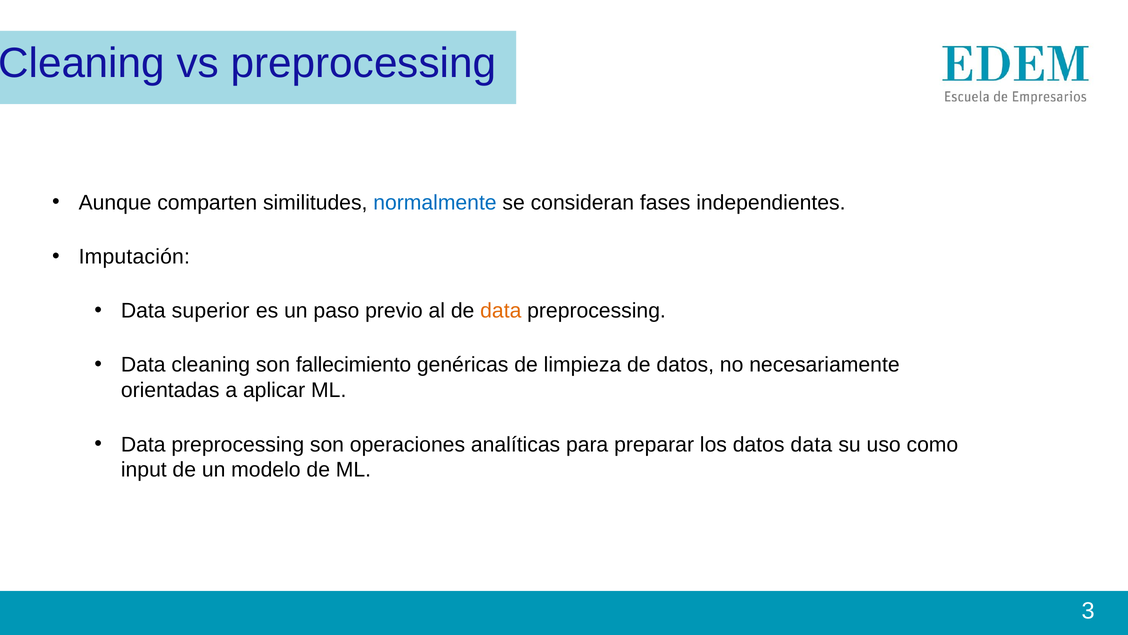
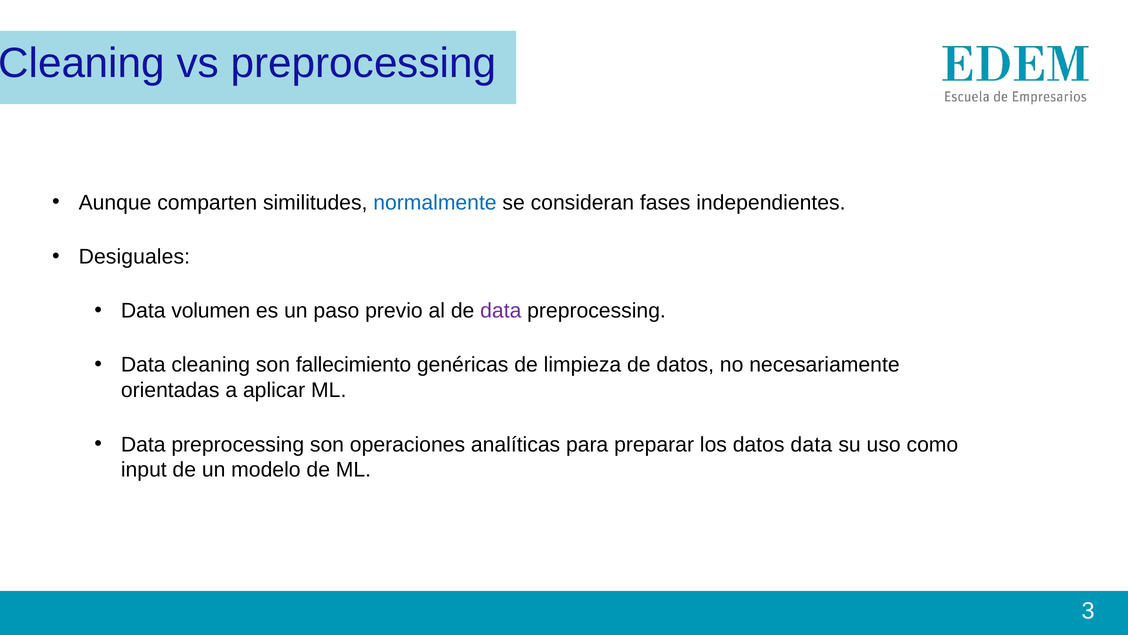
Imputación: Imputación -> Desiguales (134, 257)
superior: superior -> volumen (211, 311)
data colour: orange -> purple (501, 311)
